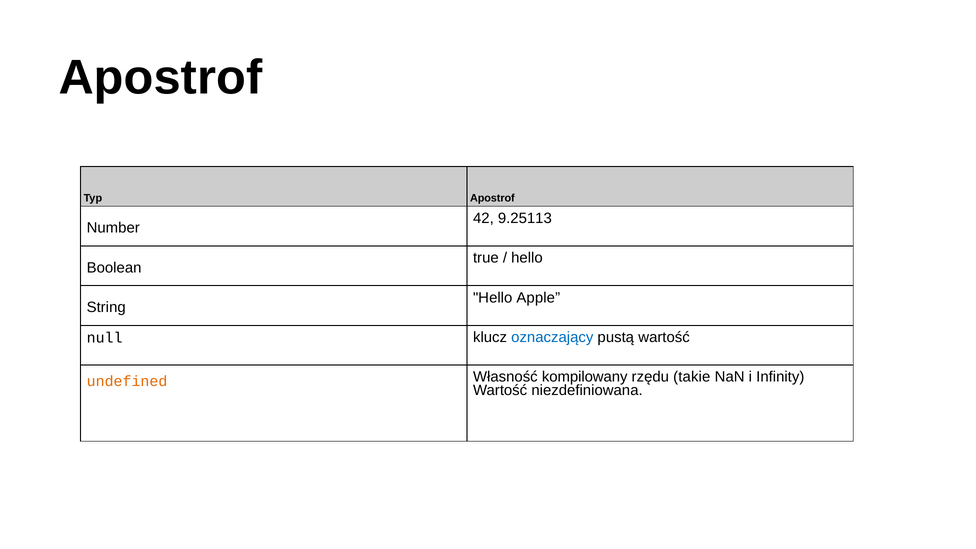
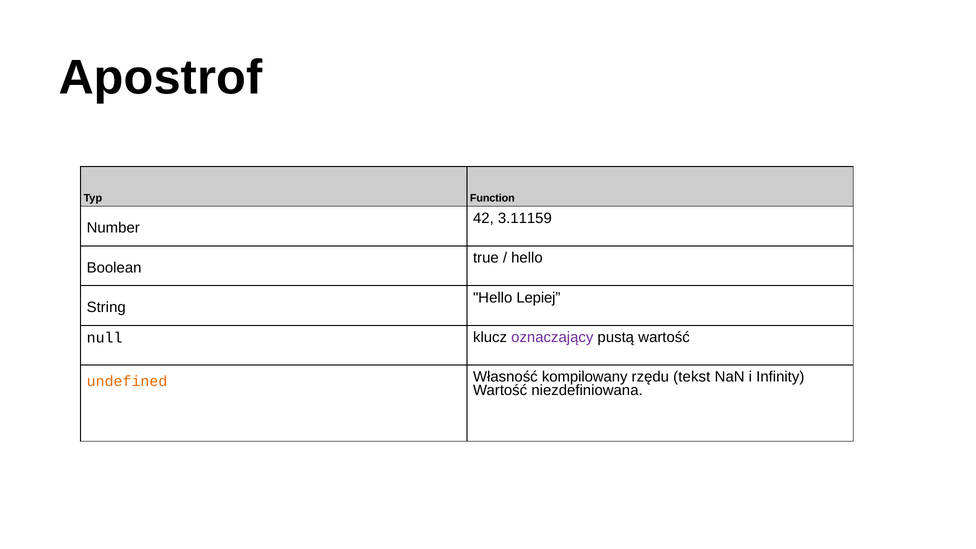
Typ Apostrof: Apostrof -> Function (492, 198)
9.25113: 9.25113 -> 3.11159 (525, 218)
Apple: Apple -> Lepiej (538, 298)
oznaczający colour: blue -> purple (552, 337)
takie: takie -> tekst (692, 377)
